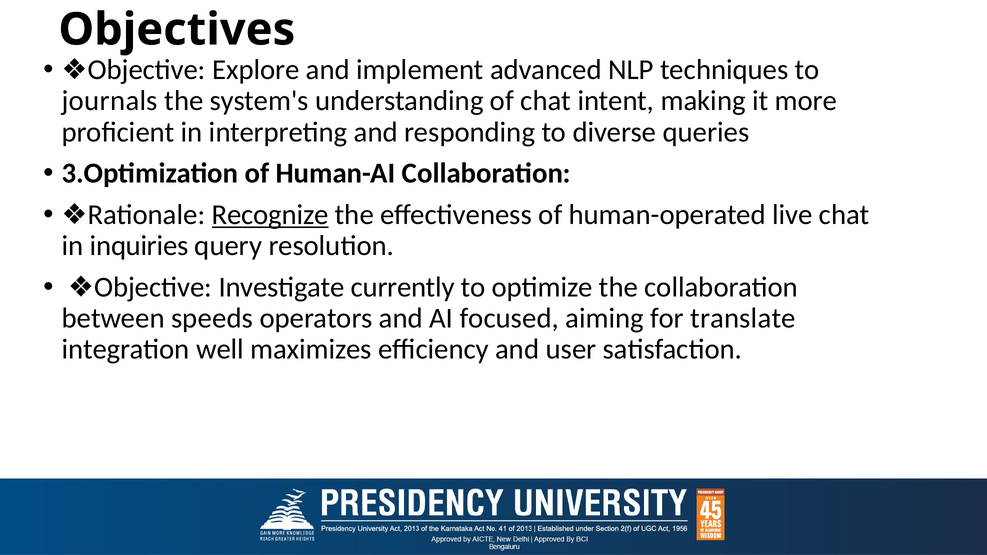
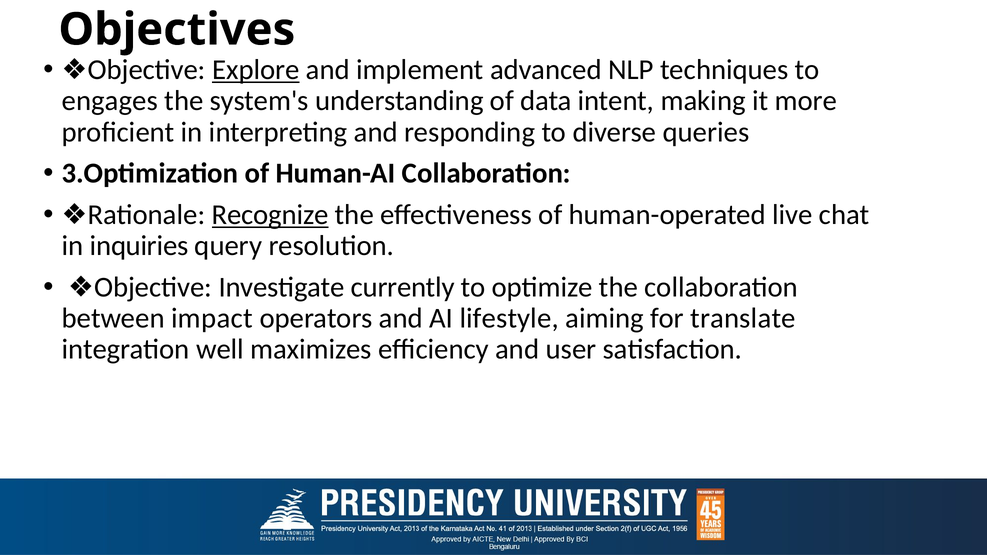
Explore underline: none -> present (256, 70)
journals: journals -> engages (110, 101)
of chat: chat -> data (546, 101)
speeds: speeds -> impact (212, 318)
focused: focused -> lifestyle (509, 318)
